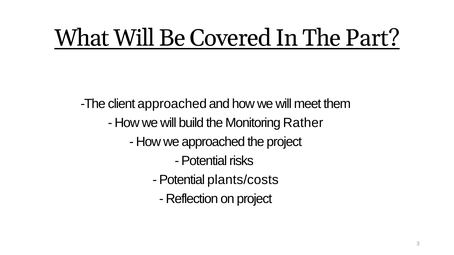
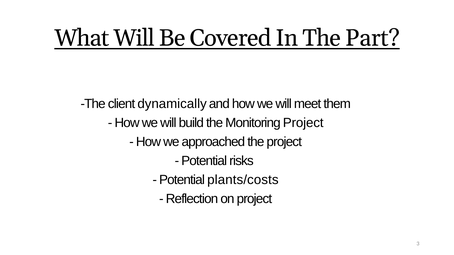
client approached: approached -> dynamically (172, 104)
Monitoring Rather: Rather -> Project (303, 123)
